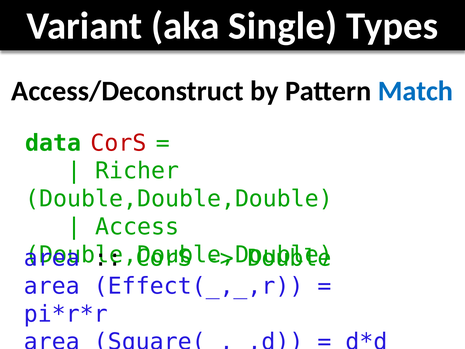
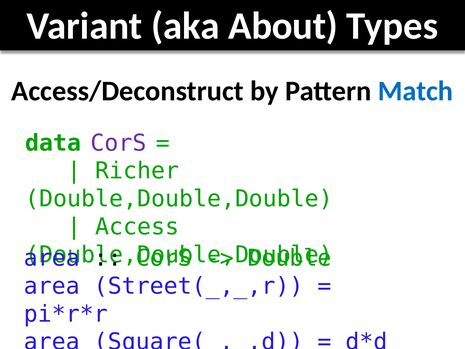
Single: Single -> About (283, 26)
CorS colour: red -> purple (119, 143)
Effect(_,_,r: Effect(_,_,r -> Street(_,_,r (199, 286)
